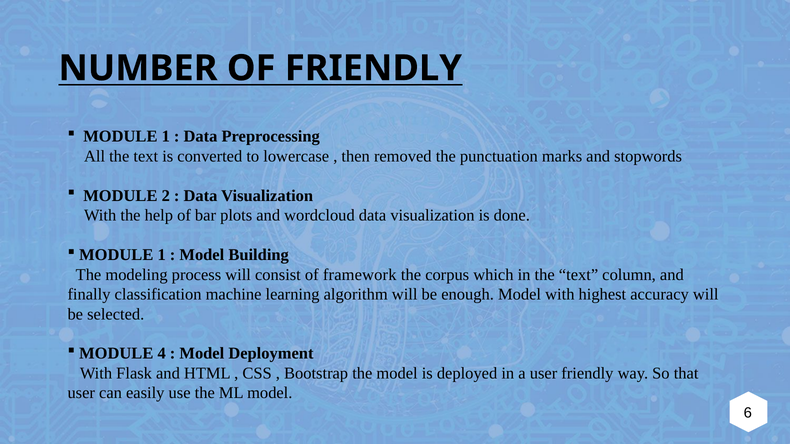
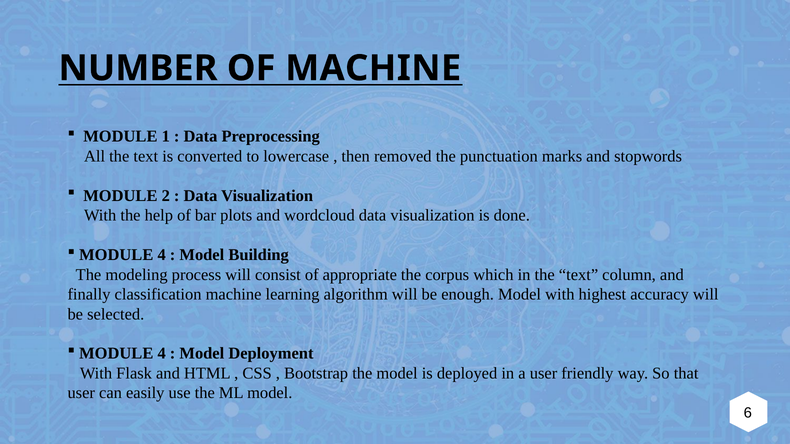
OF FRIENDLY: FRIENDLY -> MACHINE (373, 68)
1: 1 -> 4 (162, 255)
framework: framework -> appropriate (360, 275)
